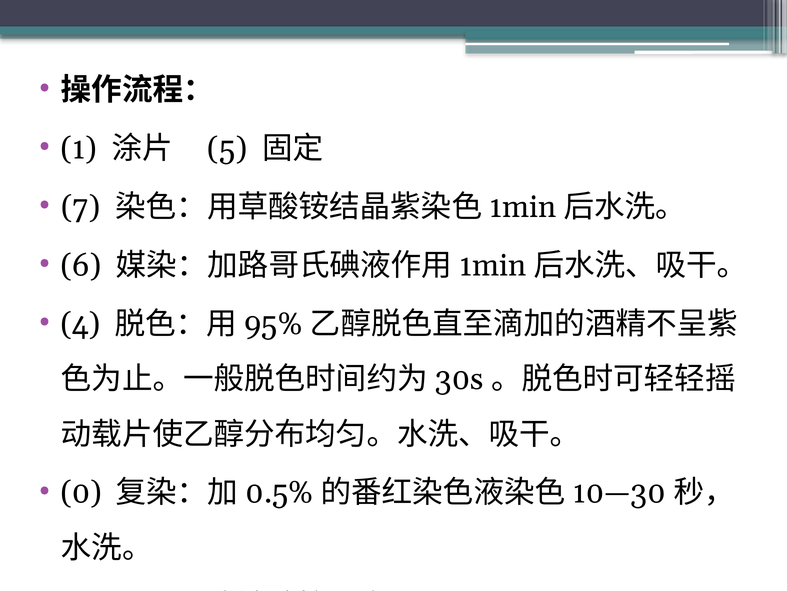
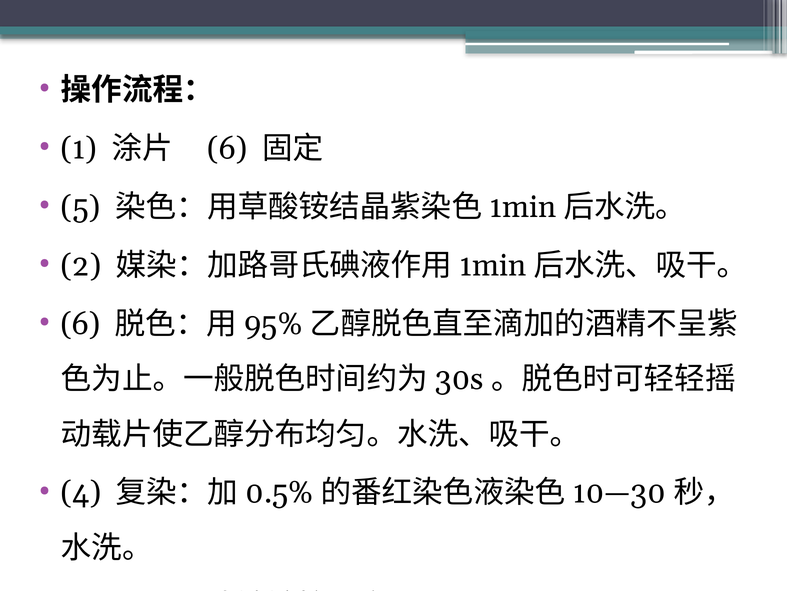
5: 5 -> 6 (227, 148)
7: 7 -> 5 (81, 207)
6: 6 -> 2 (81, 265)
4: 4 -> 6 (81, 324)
0: 0 -> 4 (81, 492)
